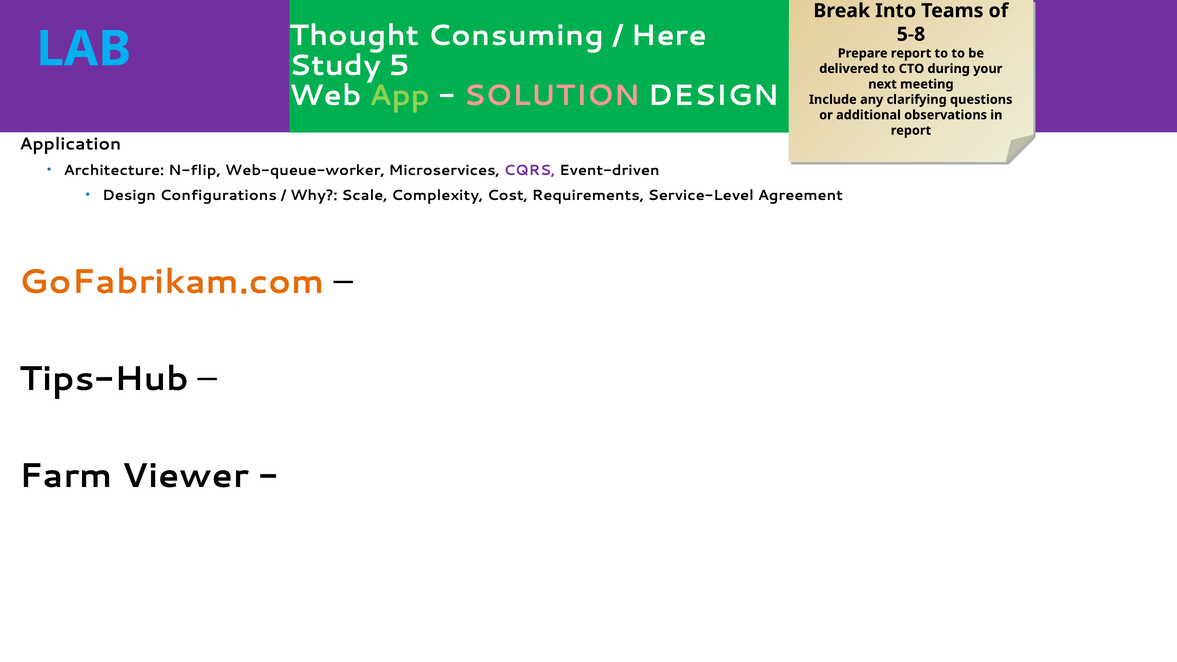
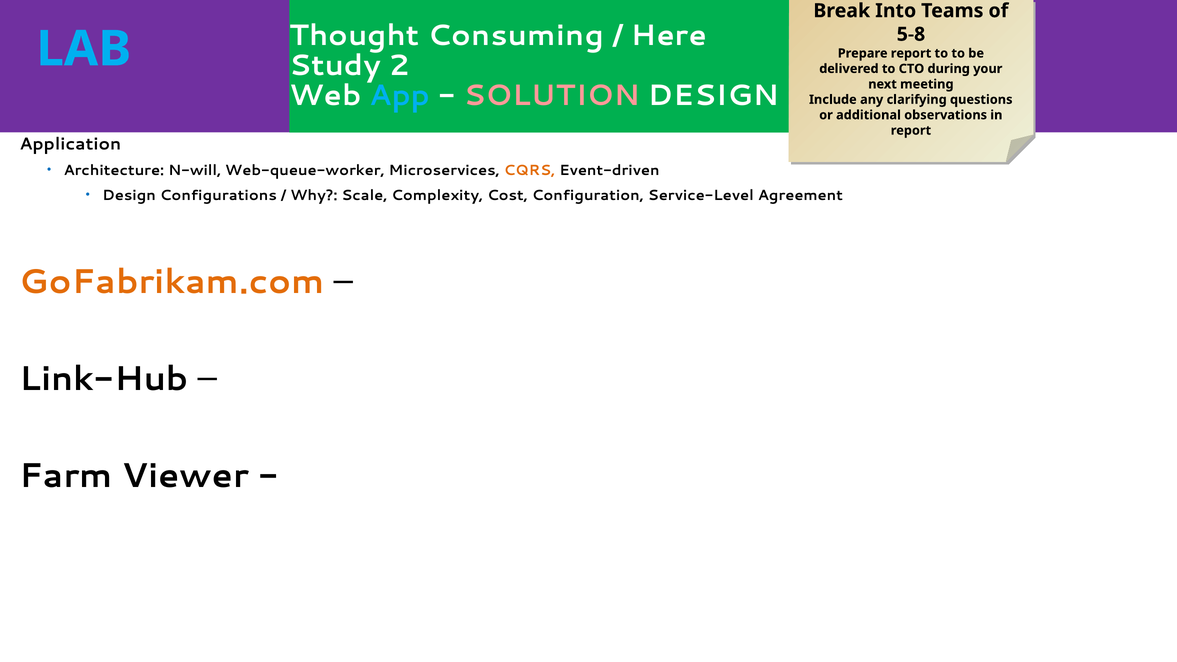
5: 5 -> 2 (399, 66)
App colour: light green -> light blue (400, 96)
N-flip: N-flip -> N-will (195, 170)
CQRS colour: purple -> orange (529, 170)
Requirements: Requirements -> Configuration (588, 195)
Tips-Hub: Tips-Hub -> Link-Hub (104, 379)
